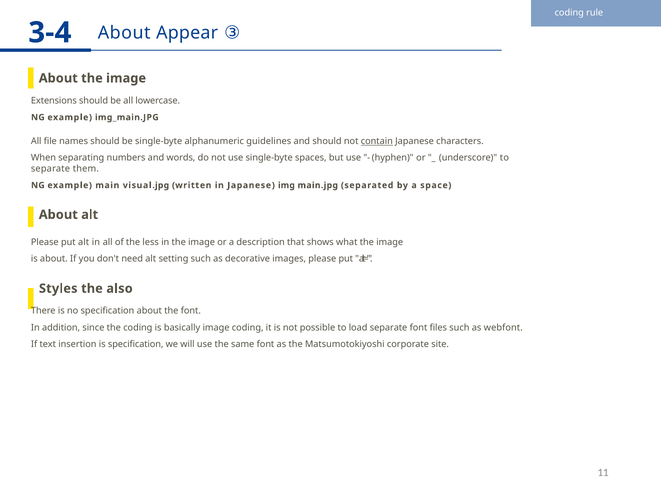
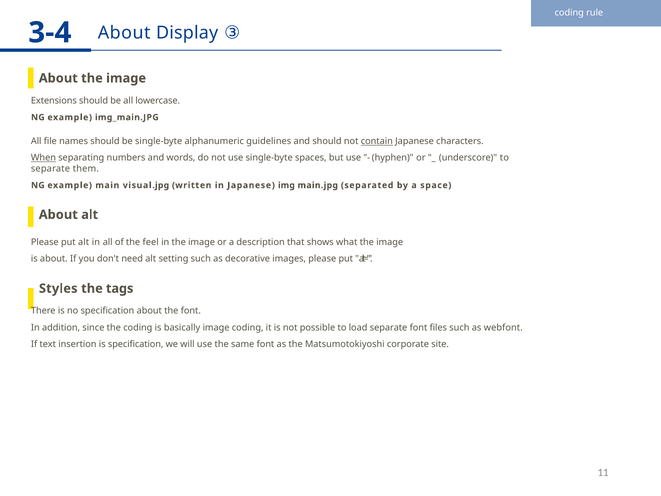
Appear: Appear -> Display (187, 33)
When underline: none -> present (43, 158)
less: less -> feel (151, 242)
also: also -> tags (120, 288)
